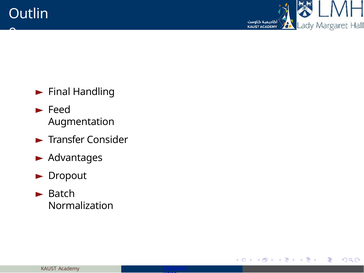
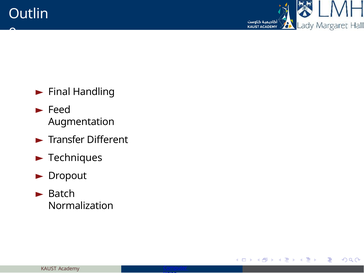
Consider: Consider -> Different (108, 140)
Advantages: Advantages -> Techniques (75, 158)
